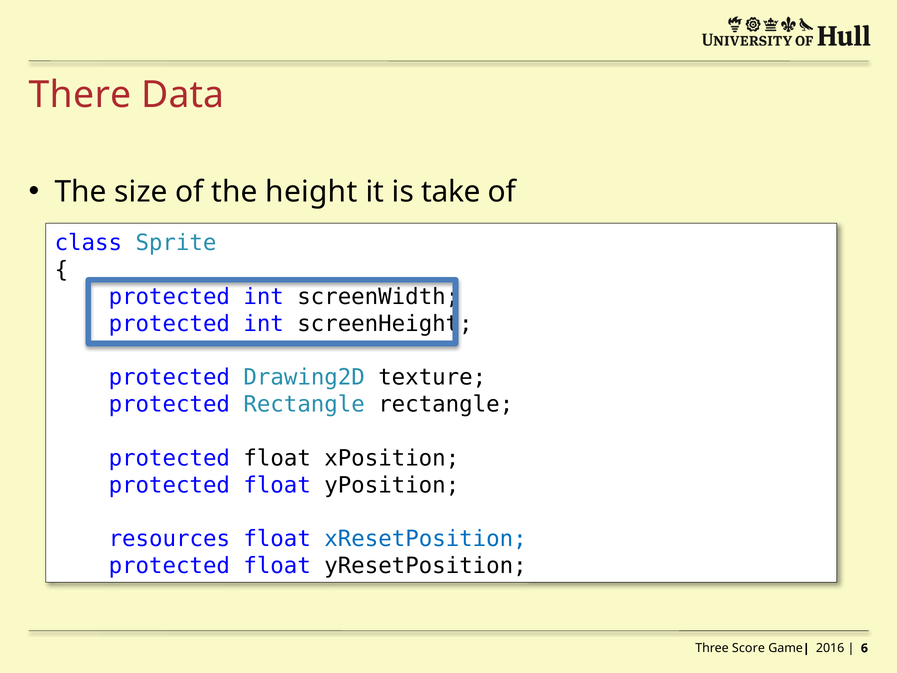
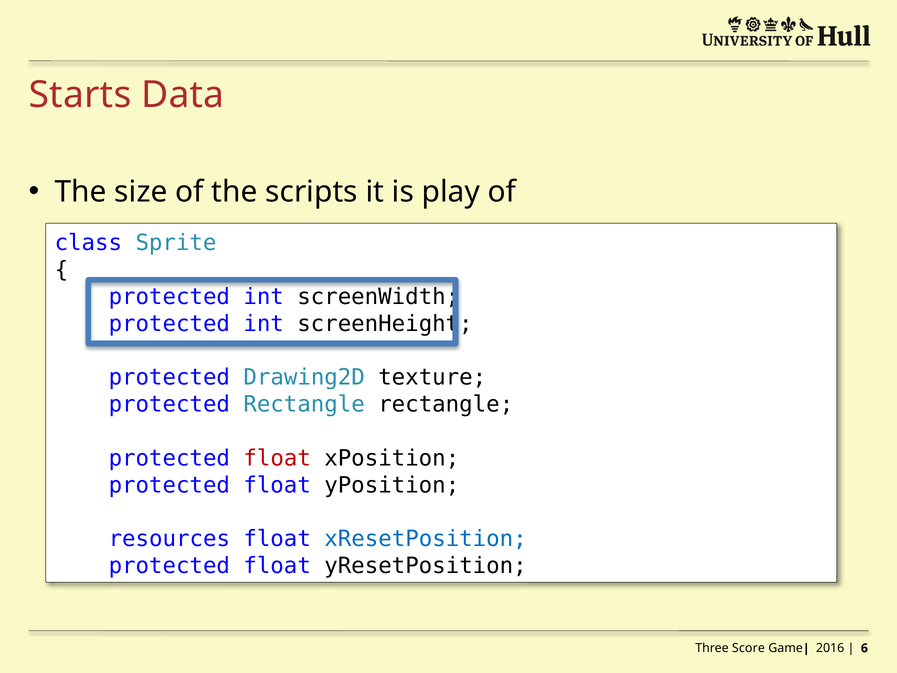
There: There -> Starts (80, 95)
height: height -> scripts (312, 192)
take: take -> play (451, 192)
float colour: black -> red (277, 458)
